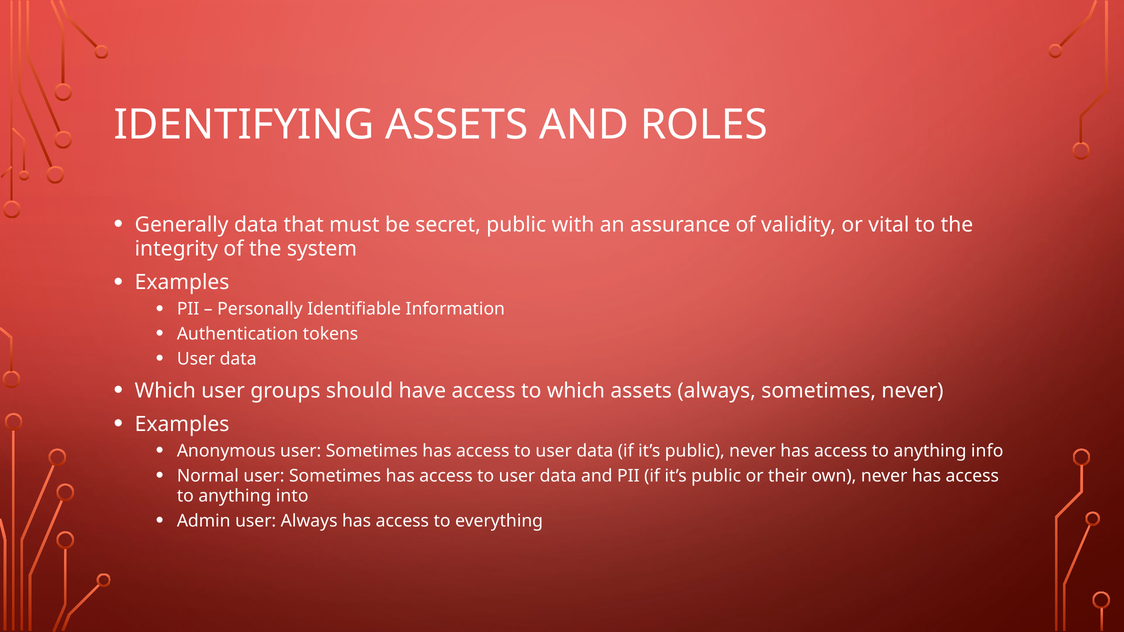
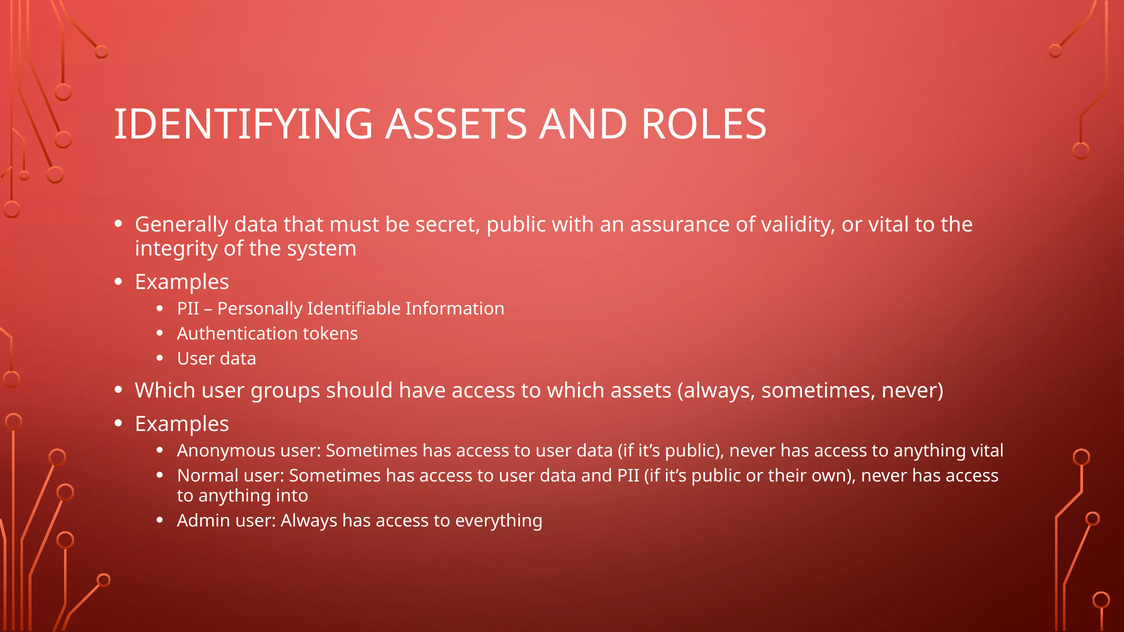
anything info: info -> vital (987, 451)
